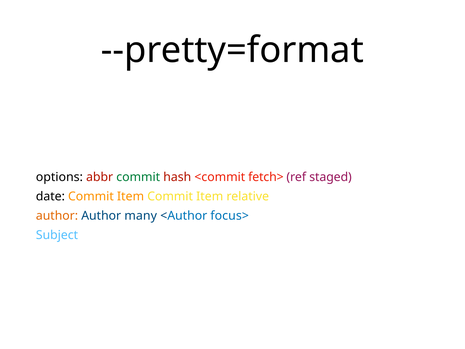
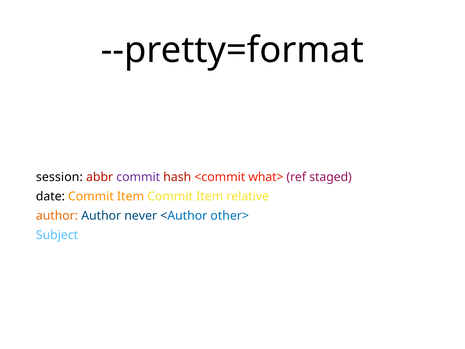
options: options -> session (59, 177)
commit colour: green -> purple (138, 177)
fetch>: fetch> -> what> (266, 177)
many: many -> never (141, 216)
focus>: focus> -> other> (230, 216)
